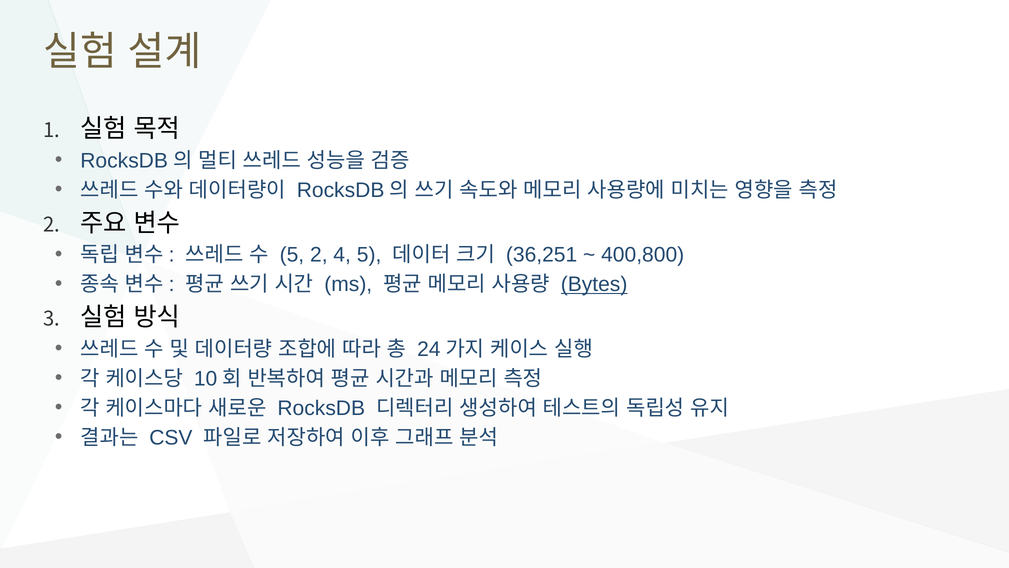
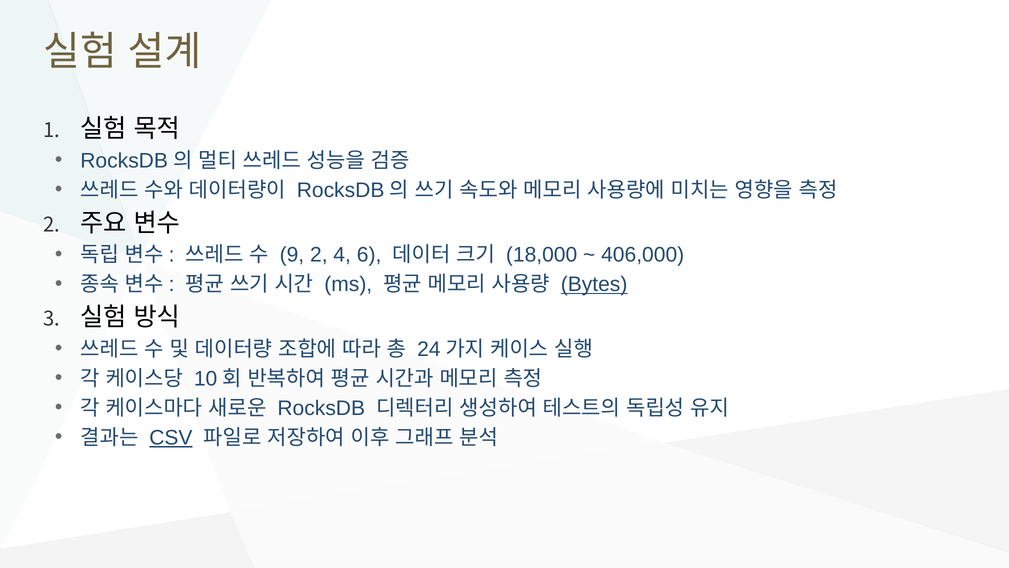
5: 5 -> 9 (292, 255)
4 5: 5 -> 6 (369, 255)
36,251: 36,251 -> 18,000 (542, 255)
400,800: 400,800 -> 406,000 (643, 255)
CSV underline: none -> present (171, 437)
